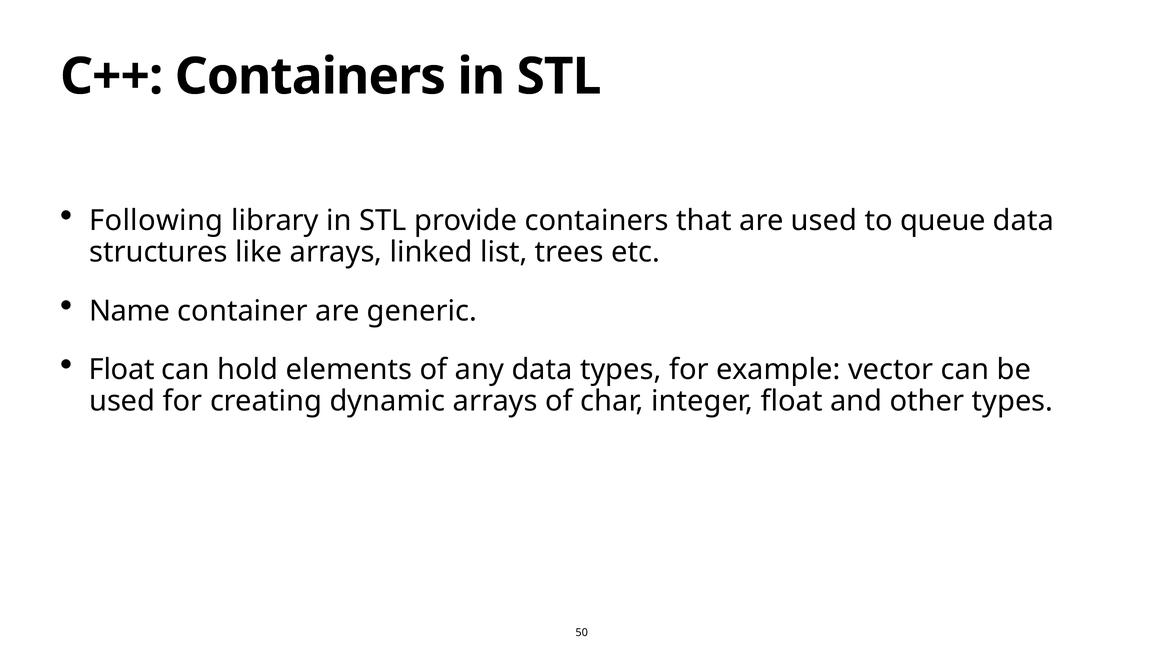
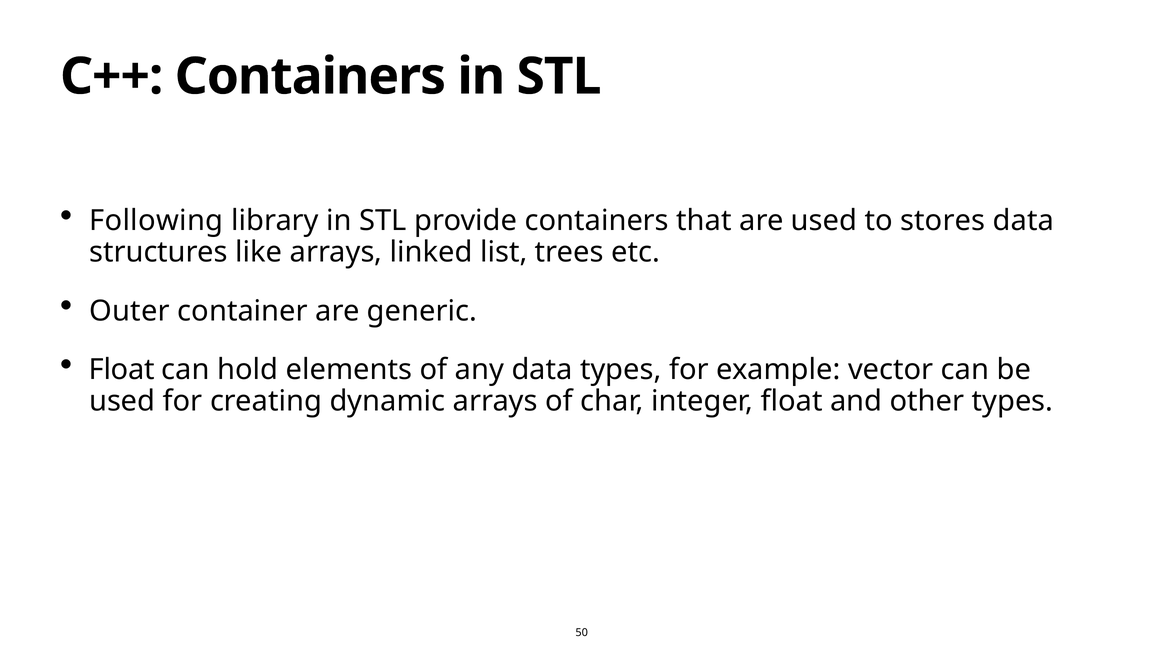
queue: queue -> stores (943, 221)
Name: Name -> Outer (129, 311)
